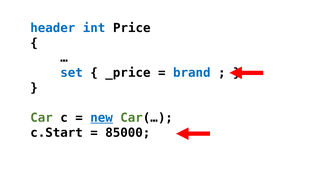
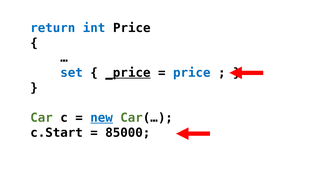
header: header -> return (53, 28)
_price underline: none -> present (128, 73)
brand: brand -> price (192, 73)
